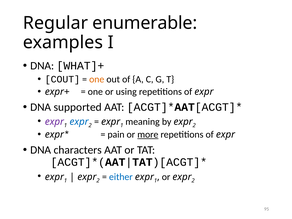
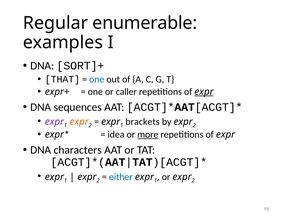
WHAT]+: WHAT]+ -> SORT]+ (81, 66)
COUT: COUT -> THAT (62, 79)
one colour: orange -> blue (97, 79)
using: using -> caller (126, 92)
expr underline: none -> present (204, 92)
supported: supported -> sequences (78, 107)
expr colour: blue -> orange (79, 122)
meaning: meaning -> brackets (143, 122)
pain: pain -> idea (116, 135)
